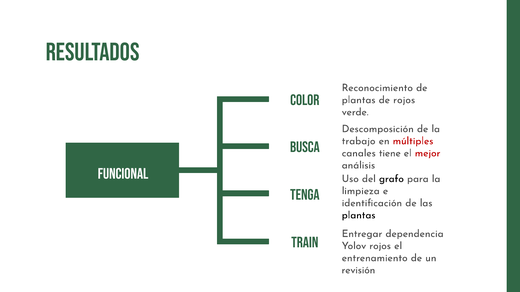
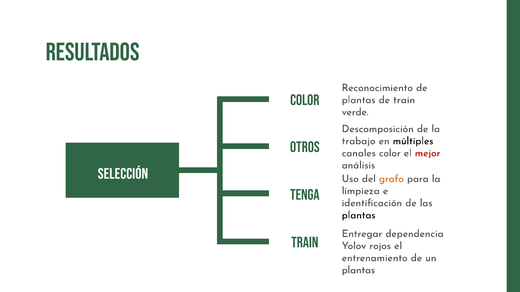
de rojos: rojos -> train (404, 100)
múltiples colour: red -> black (413, 141)
busca: busca -> otros (305, 148)
canales tiene: tiene -> color (390, 153)
Funcional: Funcional -> Selección (123, 174)
grafo colour: black -> orange (391, 179)
revisión: revisión -> plantas (358, 270)
